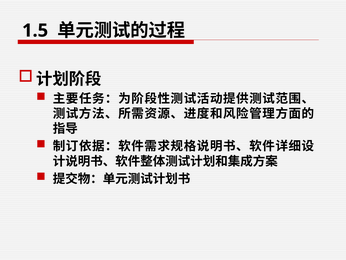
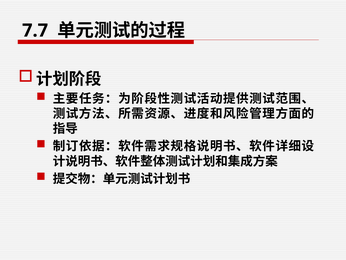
1.5: 1.5 -> 7.7 (35, 30)
